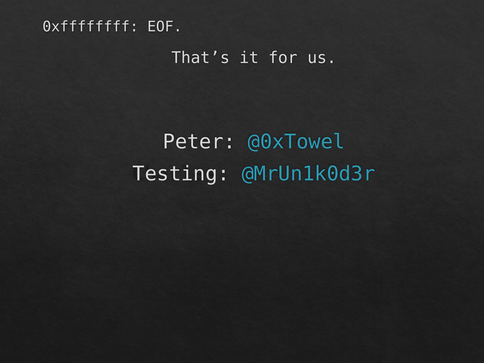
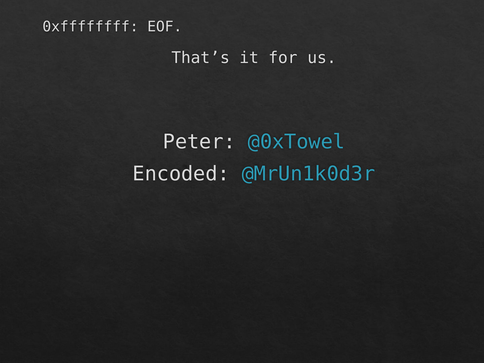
Testing: Testing -> Encoded (181, 174)
